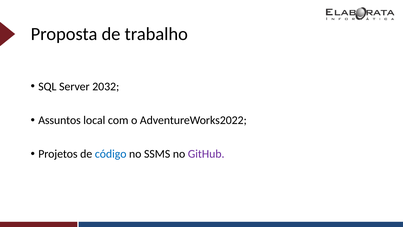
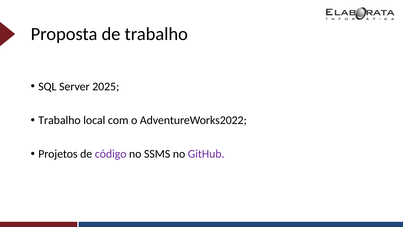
2032: 2032 -> 2025 (106, 86)
Assuntos: Assuntos -> Trabalho (59, 120)
código colour: blue -> purple (111, 154)
